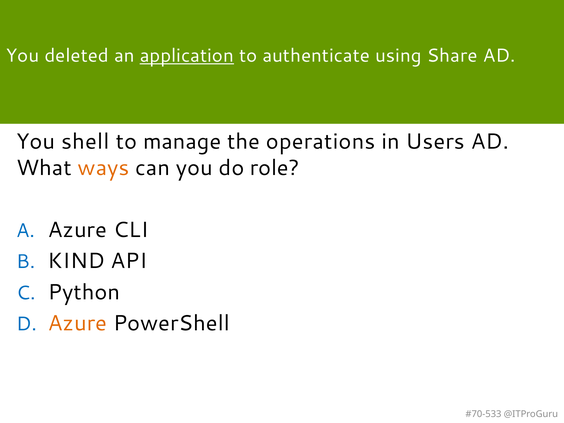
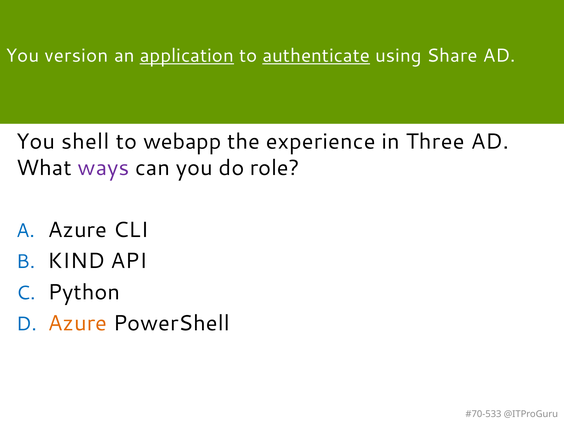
deleted: deleted -> version (77, 56)
authenticate underline: none -> present (316, 56)
manage: manage -> webapp (182, 142)
operations: operations -> experience (321, 142)
Users: Users -> Three (435, 142)
ways colour: orange -> purple (103, 168)
